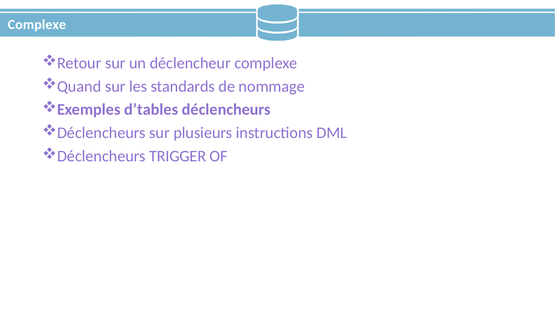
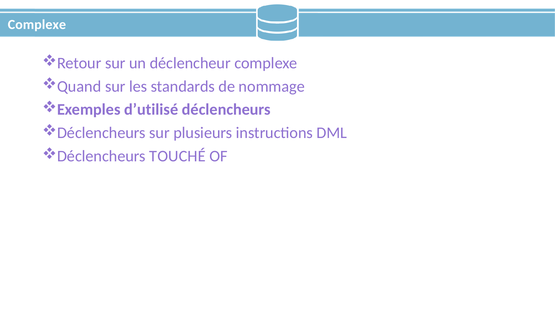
d’tables: d’tables -> d’utilisé (151, 110)
TRIGGER: TRIGGER -> TOUCHÉ (178, 156)
